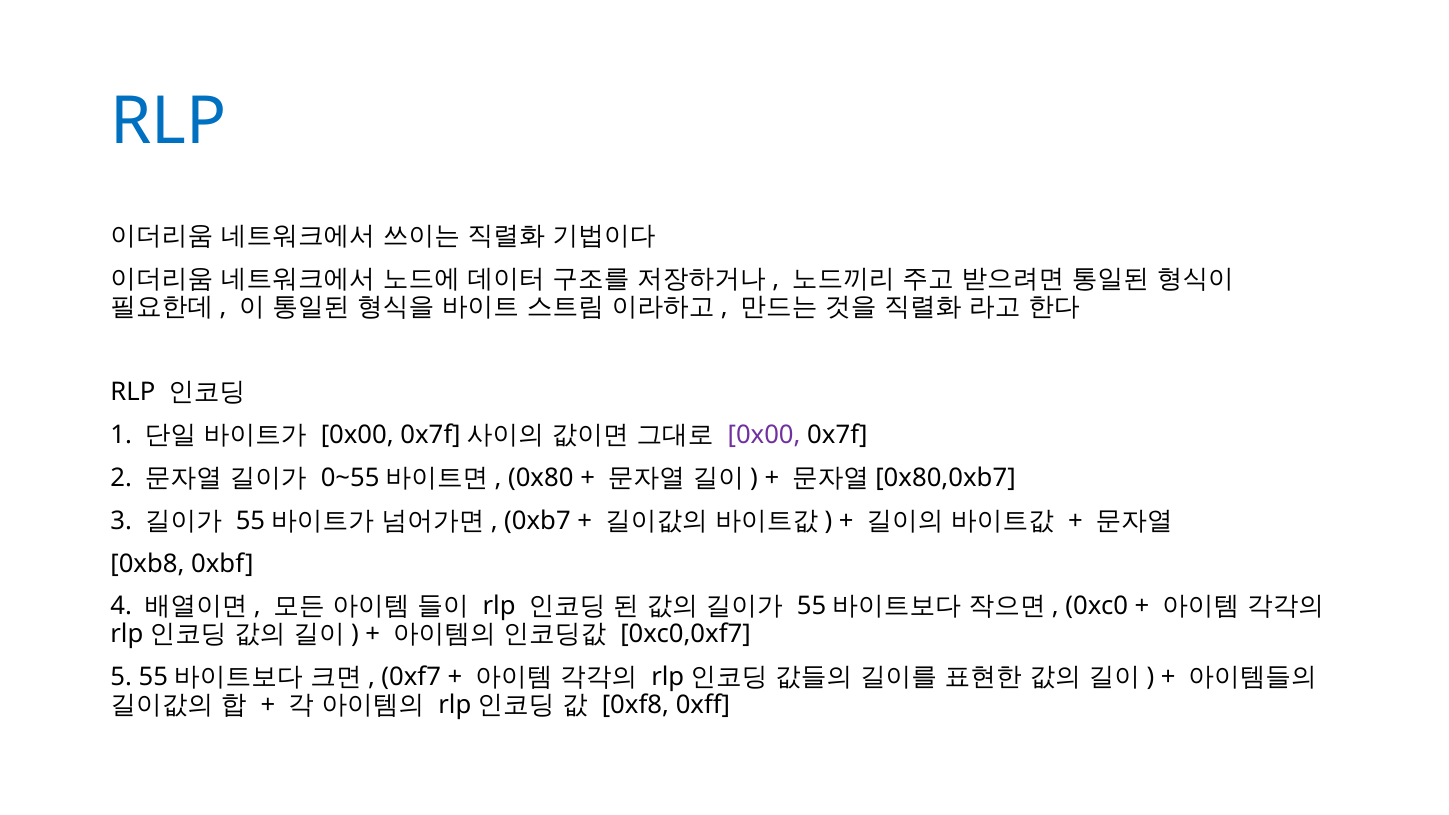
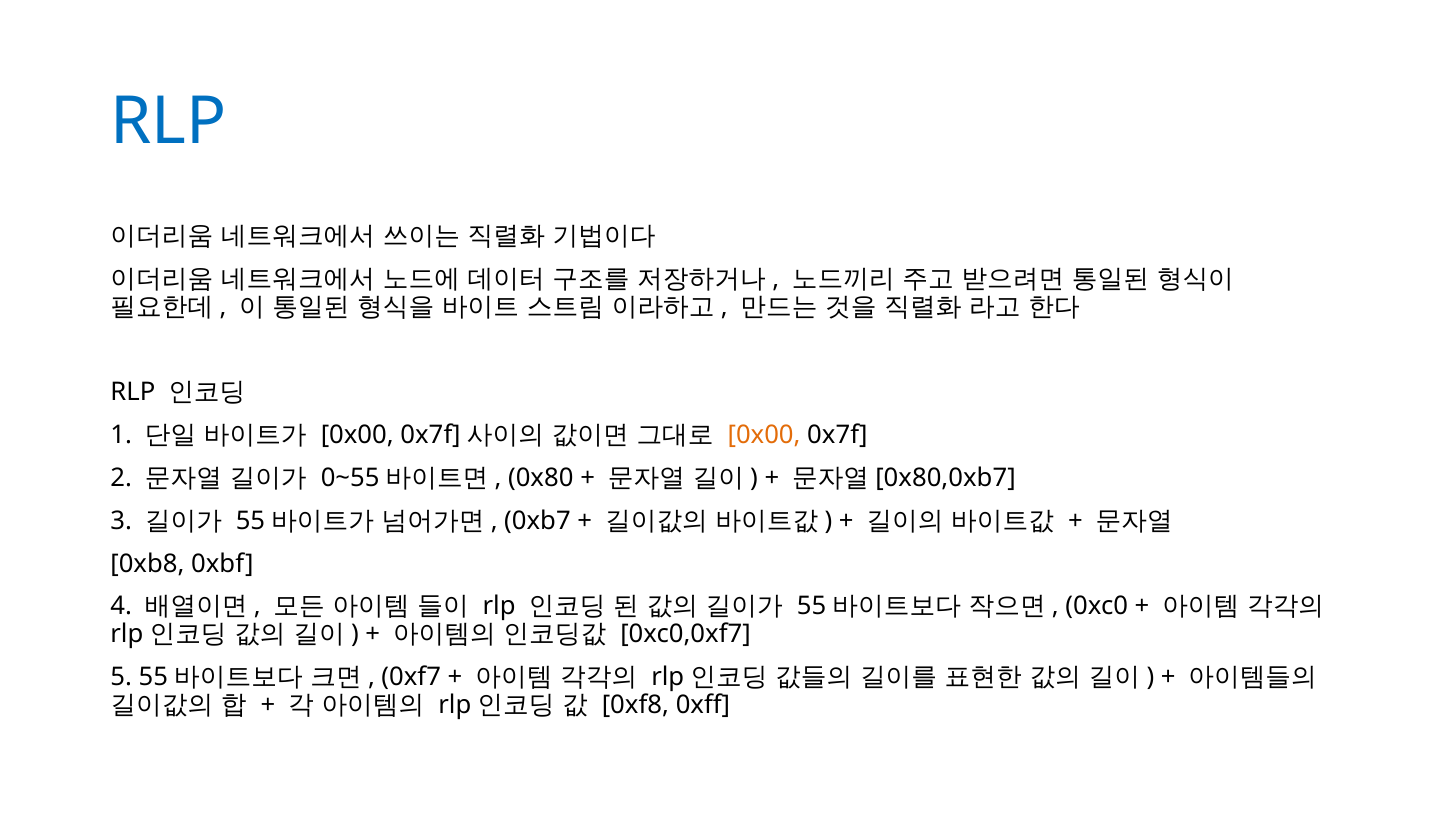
0x00 colour: purple -> orange (764, 435)
